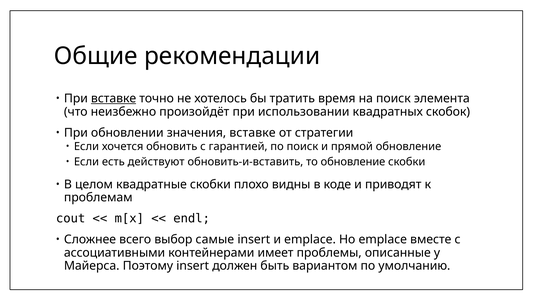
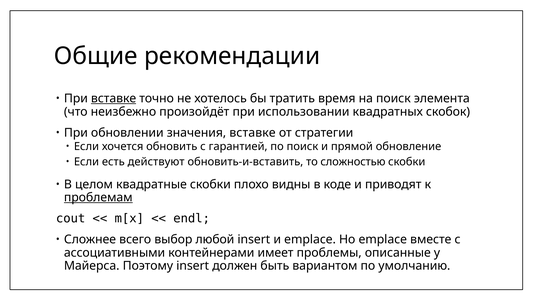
то обновление: обновление -> сложностью (353, 162)
проблемам underline: none -> present (98, 197)
самые: самые -> любой (215, 239)
